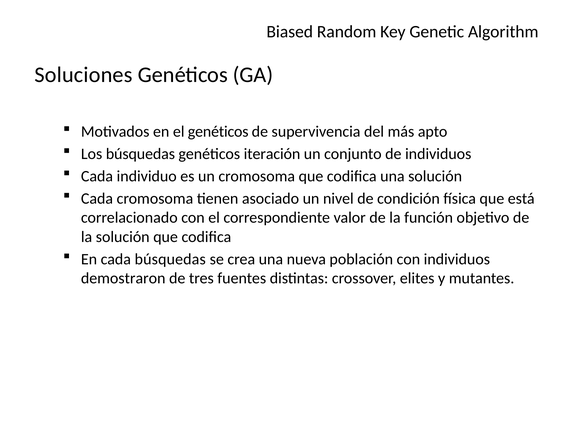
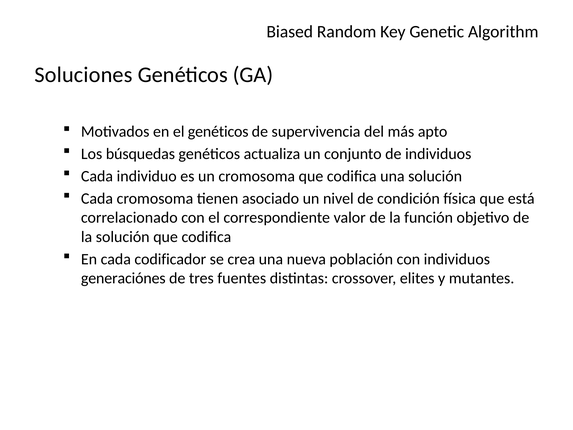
iteración: iteración -> actualiza (272, 154)
cada búsquedas: búsquedas -> codificador (170, 259)
demostraron: demostraron -> generaciónes (123, 278)
